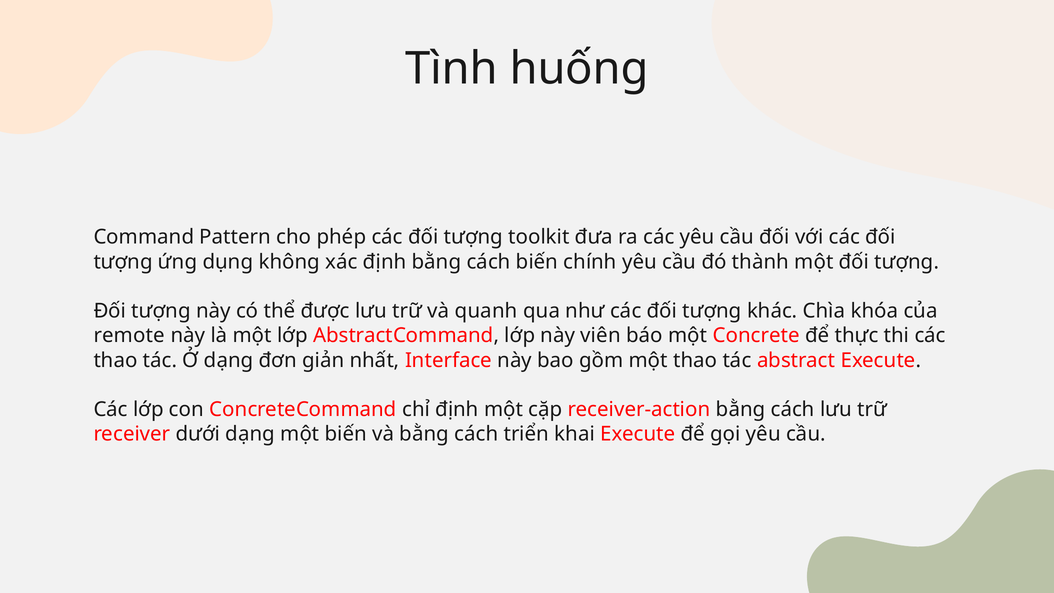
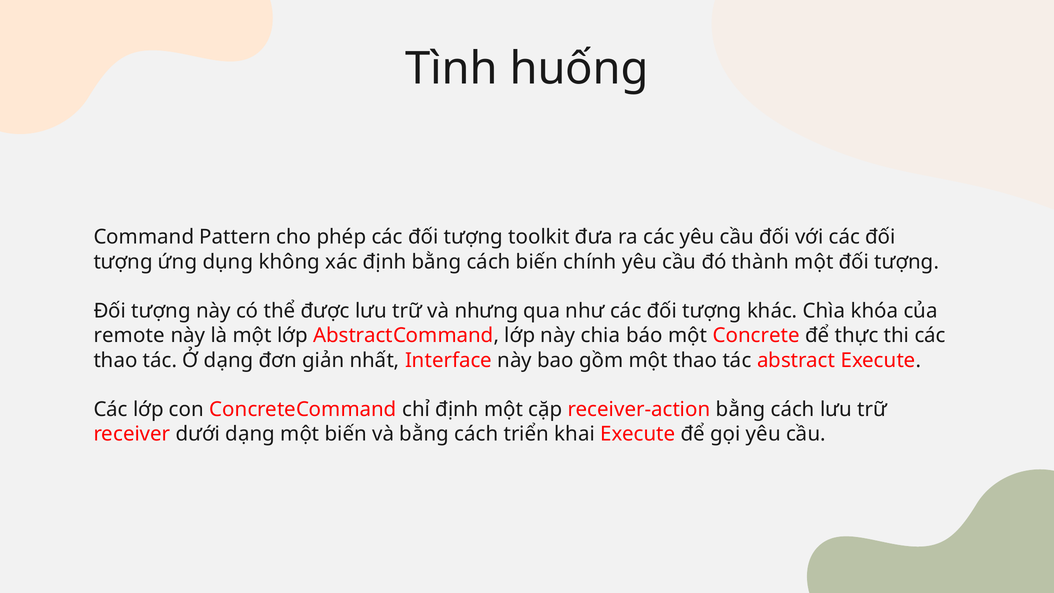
quanh: quanh -> nhưng (486, 311)
viên: viên -> chia (601, 336)
